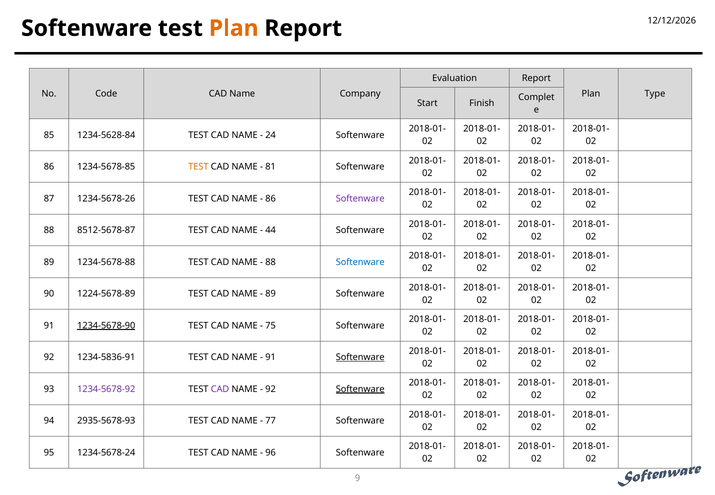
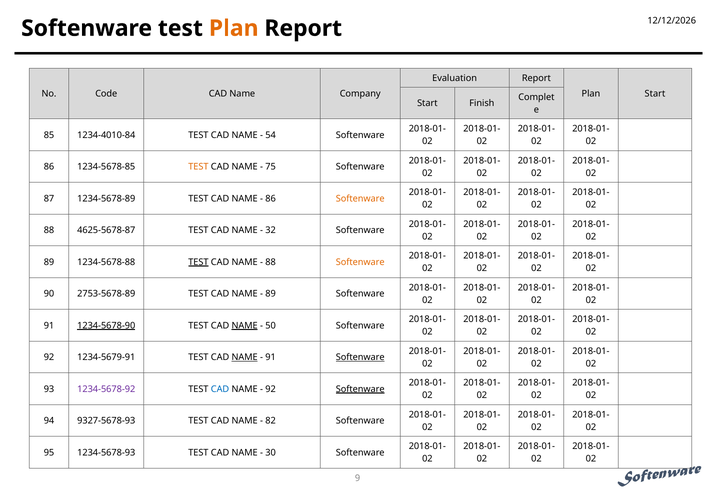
Plan Type: Type -> Start (655, 94)
1234-5628-84: 1234-5628-84 -> 1234-4010-84 (106, 135)
24: 24 -> 54 (271, 135)
81: 81 -> 75 (271, 167)
1234-5678-26: 1234-5678-26 -> 1234-5678-89 (106, 199)
Softenware colour: purple -> orange (360, 199)
8512-5678-87: 8512-5678-87 -> 4625-5678-87 (106, 230)
44: 44 -> 32 (271, 230)
TEST underline: none -> present (198, 262)
Softenware colour: blue -> orange (360, 262)
1224-5678-89: 1224-5678-89 -> 2753-5678-89 (106, 294)
NAME underline: none -> present (245, 326)
75: 75 -> 50 (271, 326)
1234-5836-91: 1234-5836-91 -> 1234-5679-91 (106, 357)
NAME underline: none -> present (245, 357)
CAD colour: purple -> blue (220, 389)
2935-5678-93: 2935-5678-93 -> 9327-5678-93 (106, 421)
77: 77 -> 82 (271, 421)
1234-5678-24: 1234-5678-24 -> 1234-5678-93 (106, 453)
96: 96 -> 30 (271, 453)
